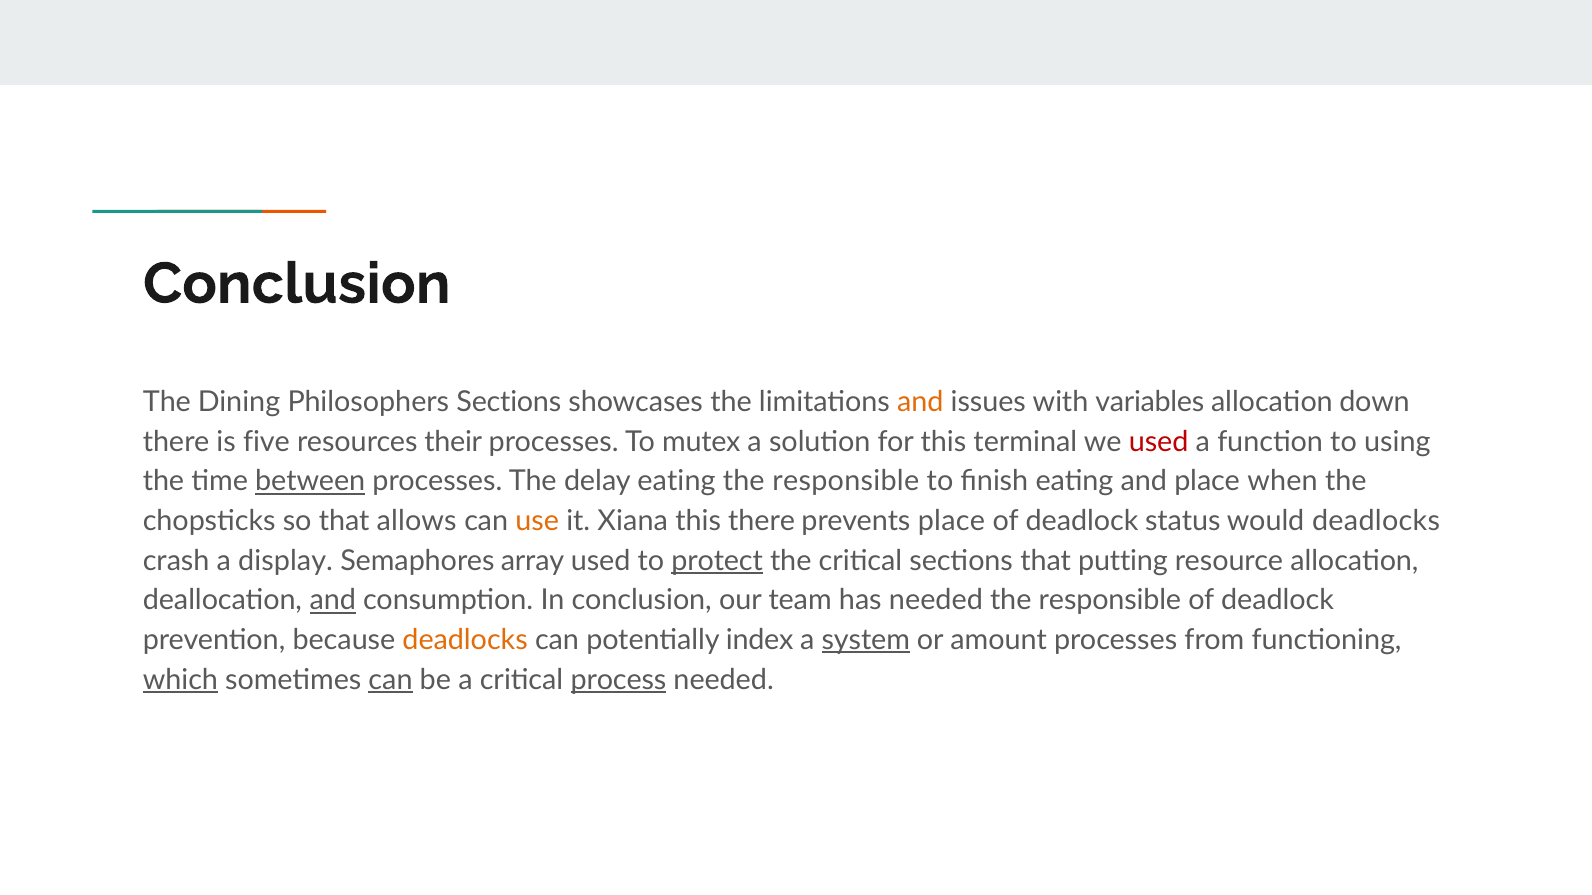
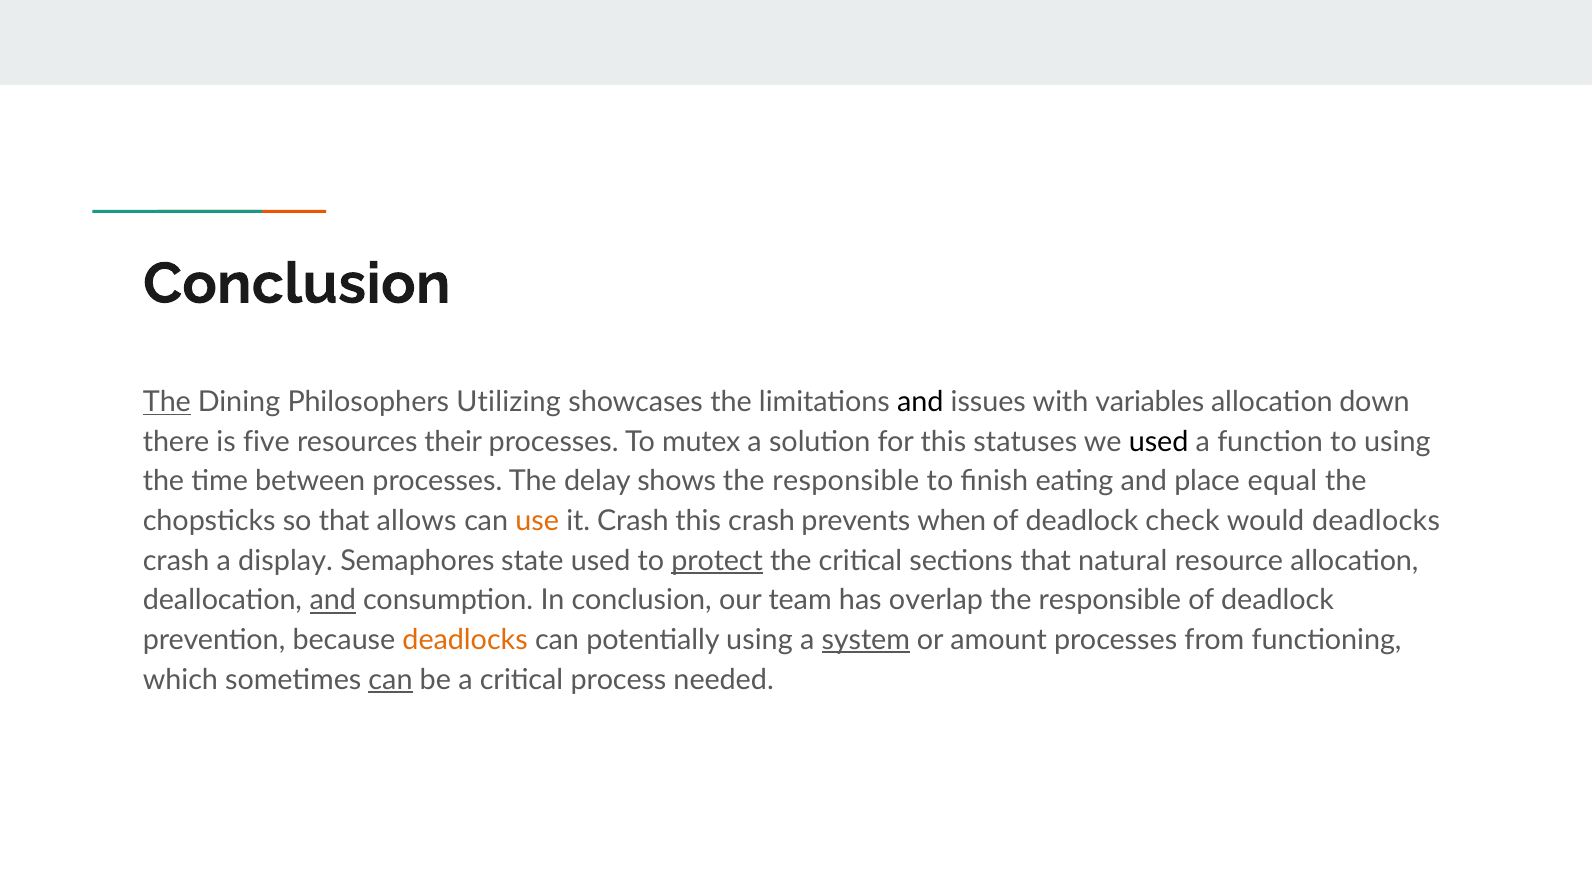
The underline: none -> present (167, 402)
Philosophers Sections: Sections -> Utilizing (509, 402)
and colour: orange -> black (920, 402)
terminal: terminal -> statuses (1025, 442)
used colour: red -> black (1159, 442)
between underline: present -> none (310, 482)
delay eating: eating -> shows (677, 482)
when: when -> equal (1282, 482)
it Xiana: Xiana -> Crash (633, 521)
this there: there -> crash (762, 521)
prevents place: place -> when (952, 521)
status: status -> check (1183, 521)
array: array -> state (532, 561)
putting: putting -> natural (1123, 561)
has needed: needed -> overlap (936, 601)
potentially index: index -> using (760, 640)
which underline: present -> none (180, 680)
process underline: present -> none (618, 680)
